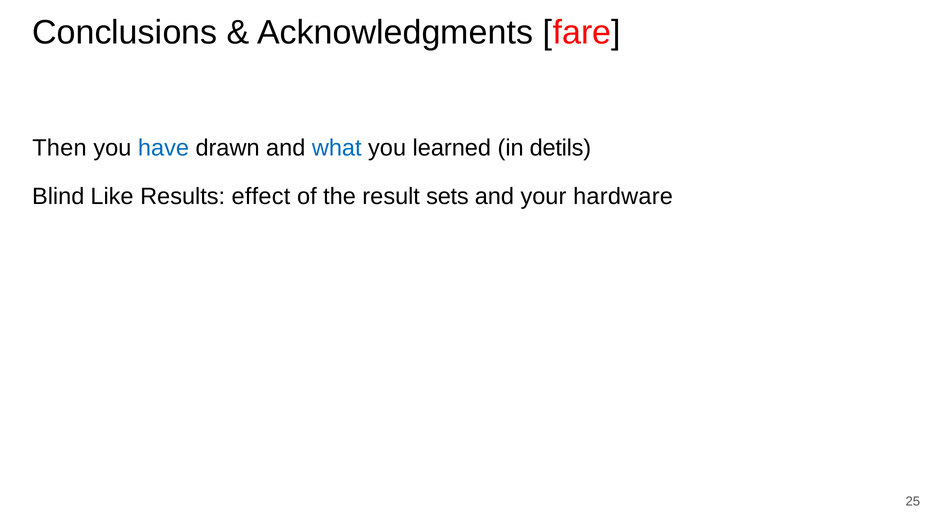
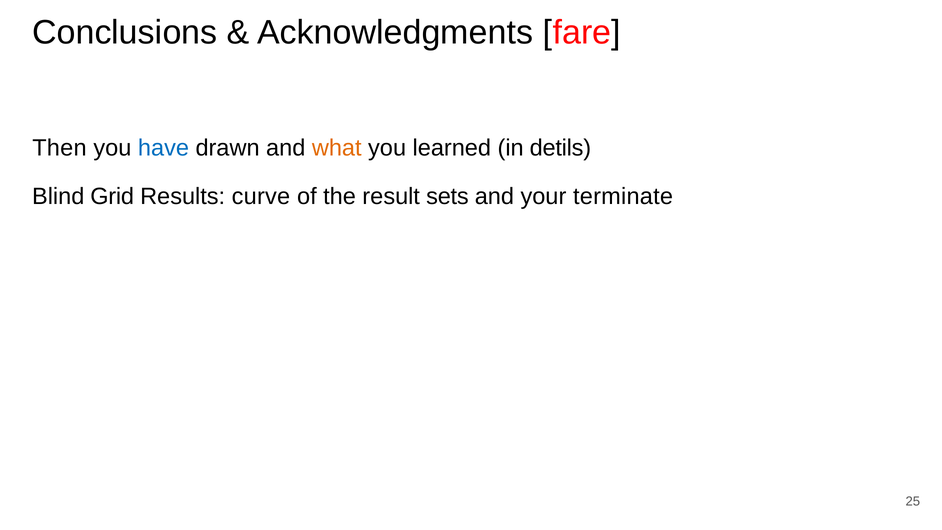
what colour: blue -> orange (337, 148)
Like: Like -> Grid (112, 196)
effect: effect -> curve (261, 196)
hardware: hardware -> terminate (623, 196)
